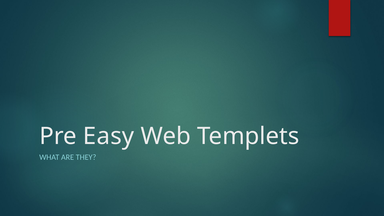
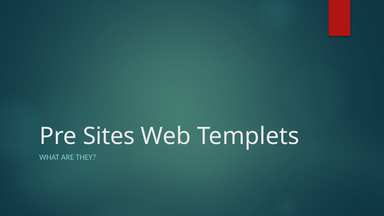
Easy: Easy -> Sites (109, 136)
